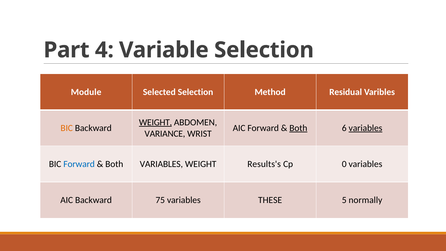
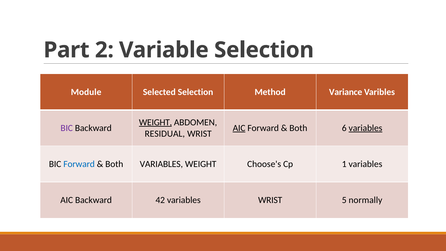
4: 4 -> 2 (104, 50)
Residual: Residual -> Variance (346, 92)
BIC colour: orange -> purple (67, 128)
AIC underline: none -> present (239, 128)
Both underline: present -> none (298, 128)
VARIANCE: VARIANCE -> RESIDUAL (165, 134)
Results's: Results's -> Choose's (264, 164)
0: 0 -> 1 (344, 164)
75: 75 -> 42 (160, 200)
variables THESE: THESE -> WRIST (270, 200)
